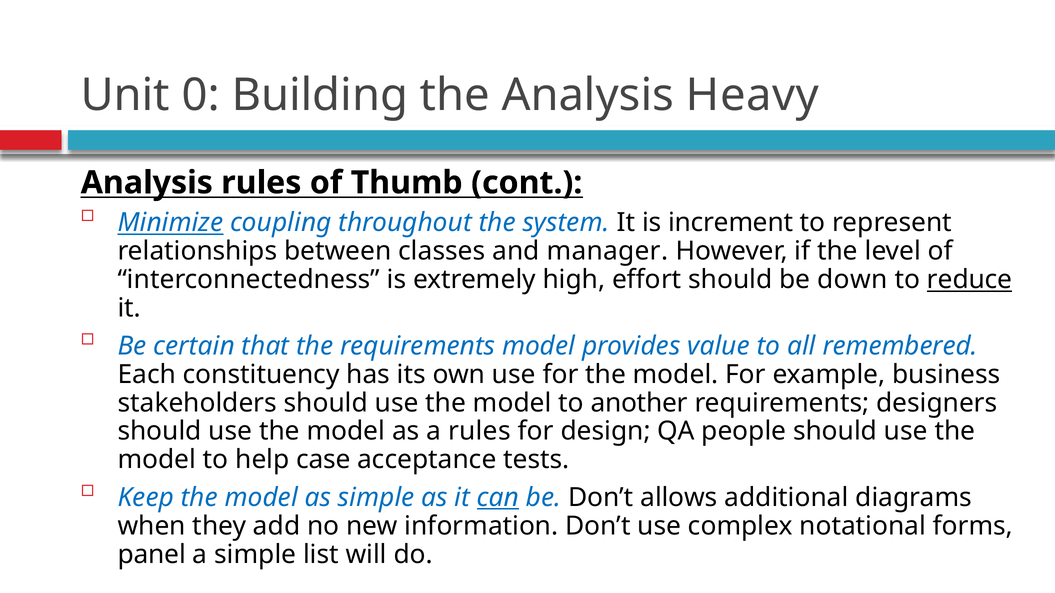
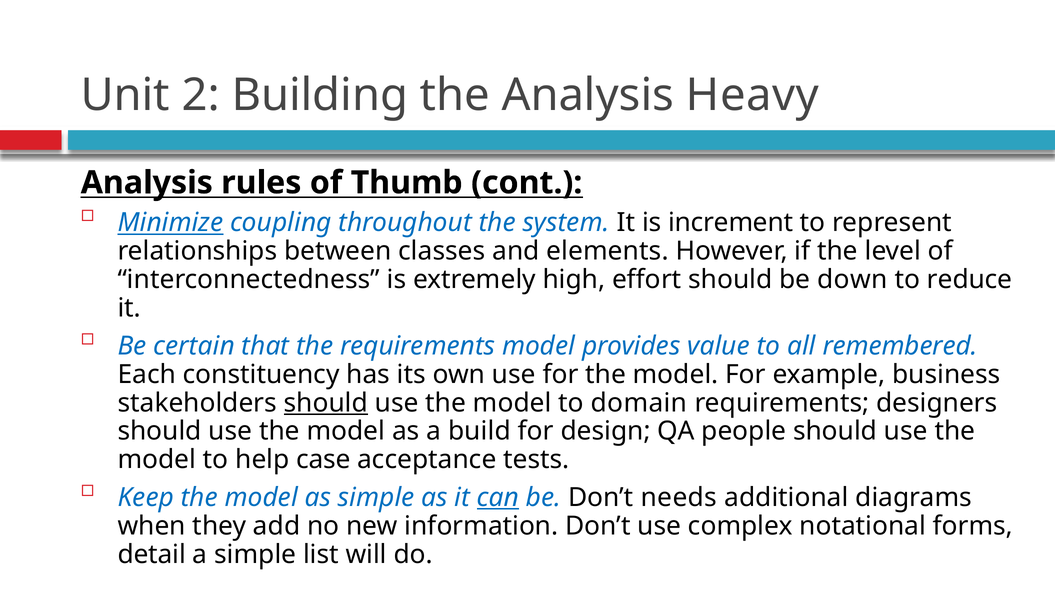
0: 0 -> 2 (201, 95)
manager: manager -> elements (607, 251)
reduce underline: present -> none (970, 280)
should underline: none -> present (326, 403)
another: another -> domain (639, 403)
a rules: rules -> build (479, 432)
allows: allows -> needs (679, 498)
panel: panel -> detail (152, 555)
